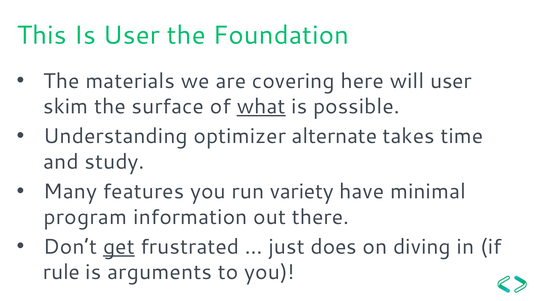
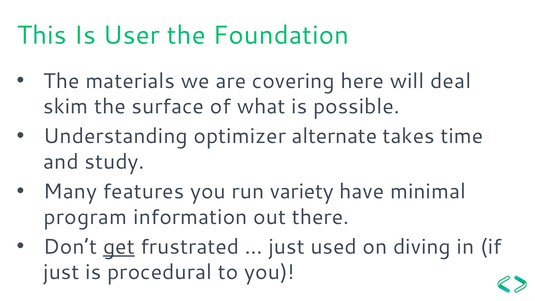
will user: user -> deal (451, 81)
what underline: present -> none (261, 107)
does: does -> used (334, 247)
rule: rule -> just (61, 272)
arguments: arguments -> procedural (160, 272)
